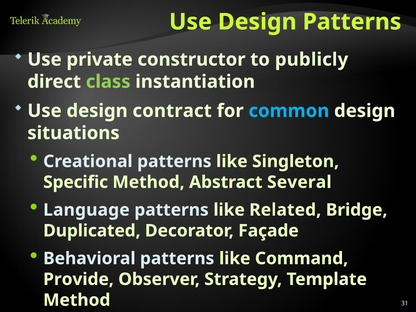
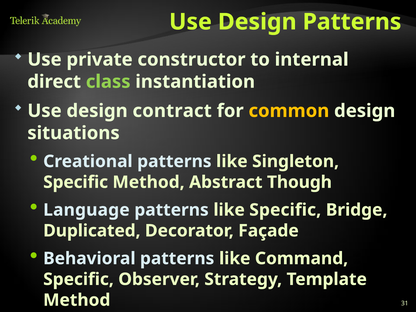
publicly: publicly -> internal (312, 60)
common colour: light blue -> yellow (289, 111)
Several: Several -> Though (299, 182)
like Related: Related -> Specific (285, 210)
Provide: Provide -> Specific (78, 279)
